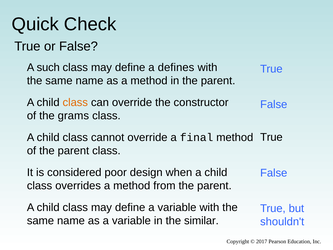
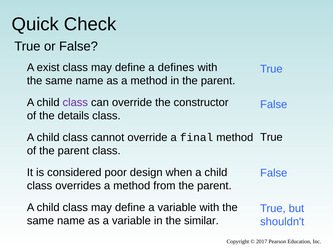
such: such -> exist (48, 67)
class colour: orange -> purple (75, 102)
grams: grams -> details (73, 116)
